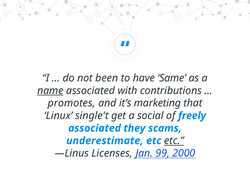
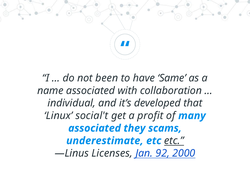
name underline: present -> none (50, 90)
contributions: contributions -> collaboration (171, 90)
promotes: promotes -> individual (72, 103)
marketing: marketing -> developed (157, 103)
single't: single't -> social't (92, 115)
social: social -> profit (150, 115)
freely: freely -> many (192, 115)
99: 99 -> 92 (163, 153)
